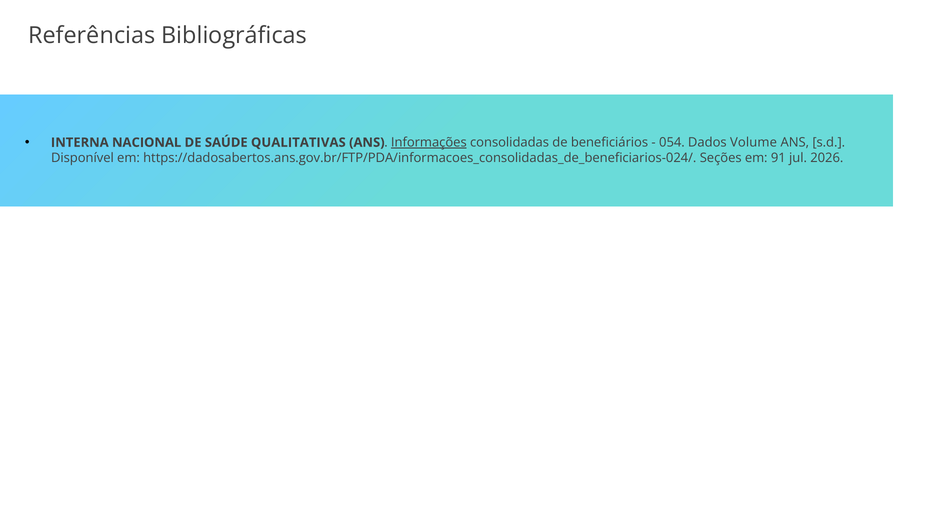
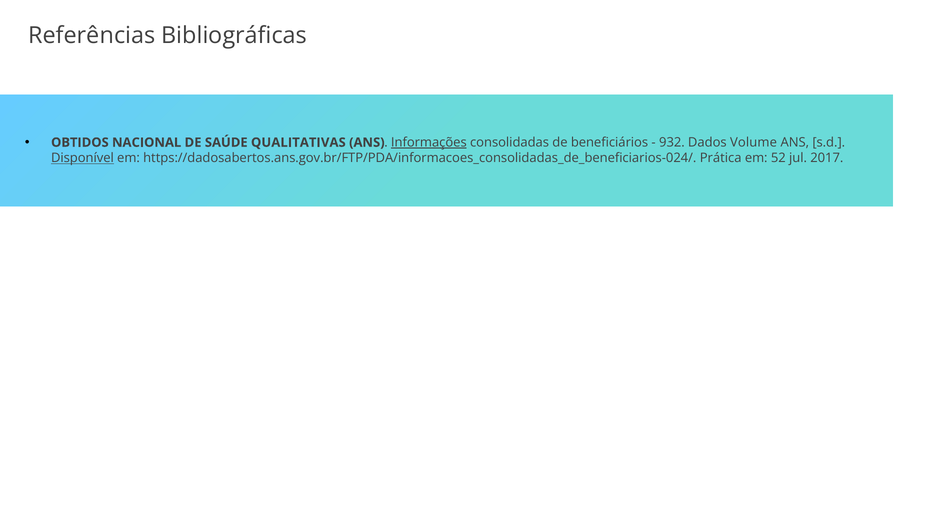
INTERNA: INTERNA -> OBTIDOS (80, 143)
054: 054 -> 932 (672, 143)
Disponível underline: none -> present (82, 158)
Seções: Seções -> Prática (721, 158)
91: 91 -> 52 (778, 158)
2026: 2026 -> 2017 (827, 158)
